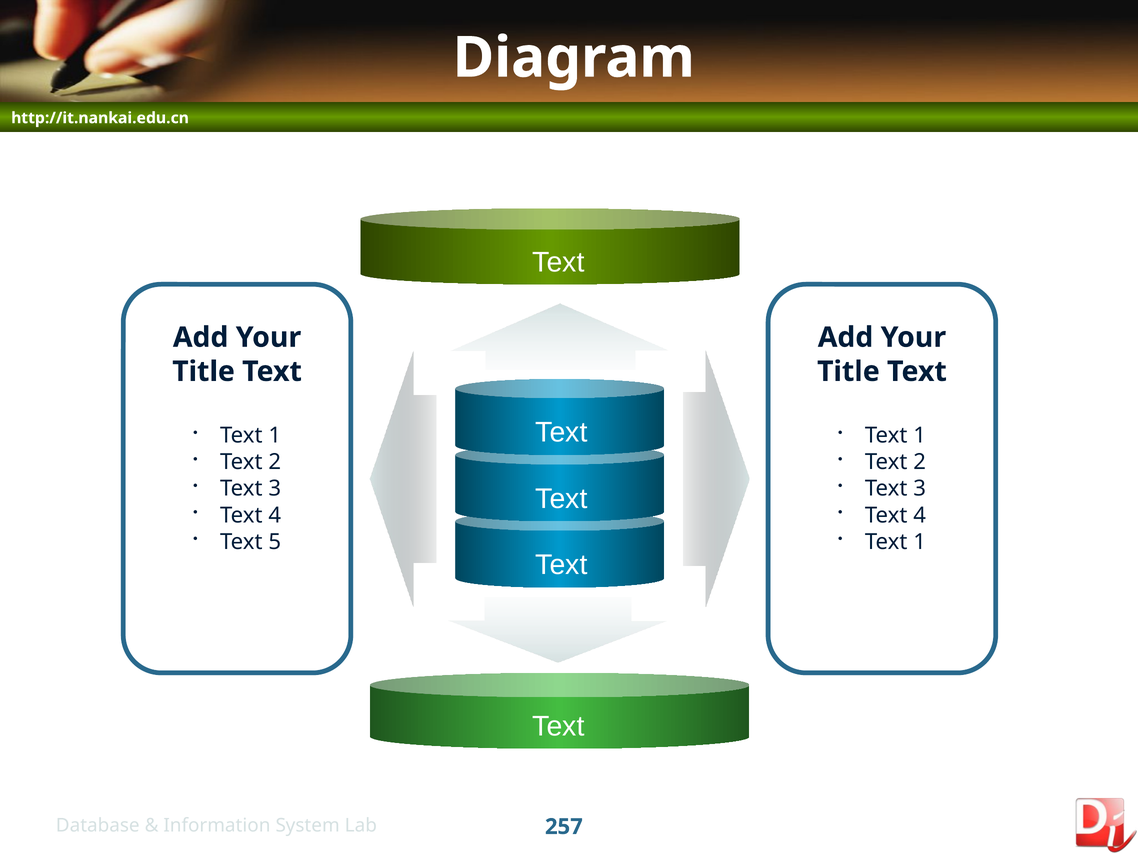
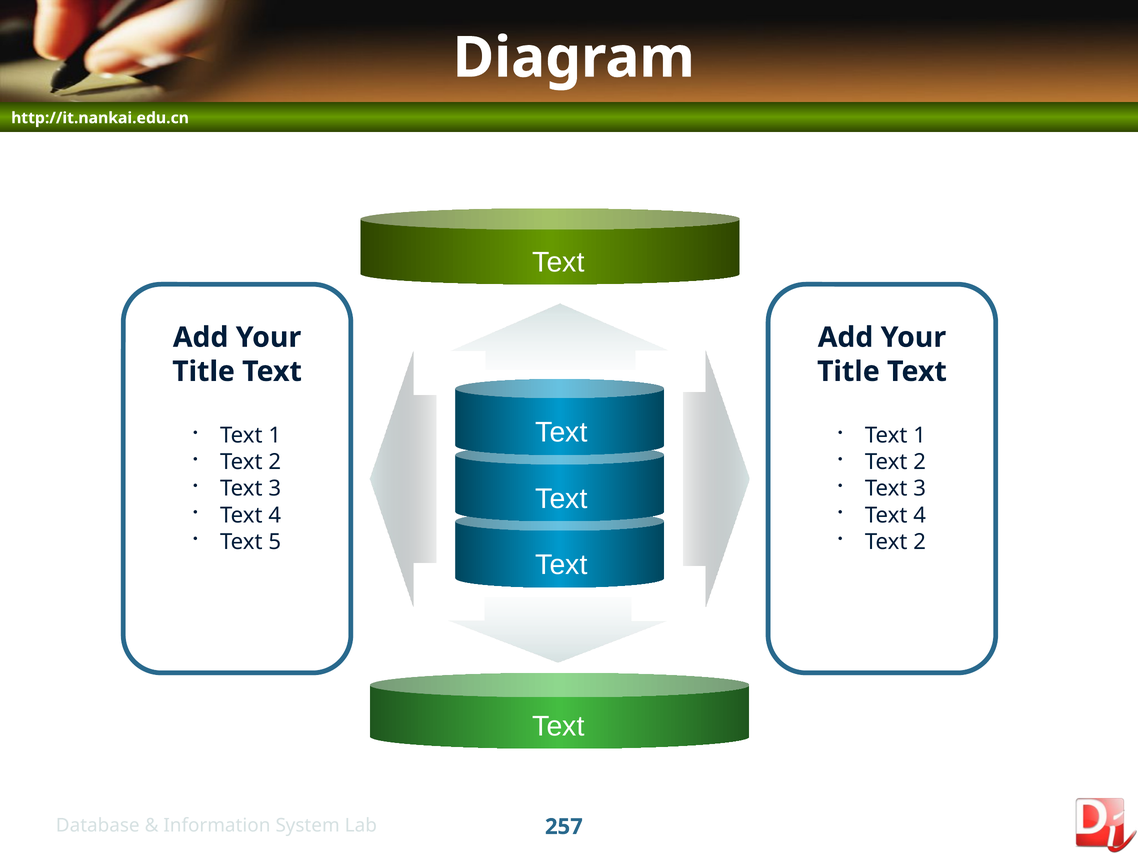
1: 1 -> 2 (920, 542)
